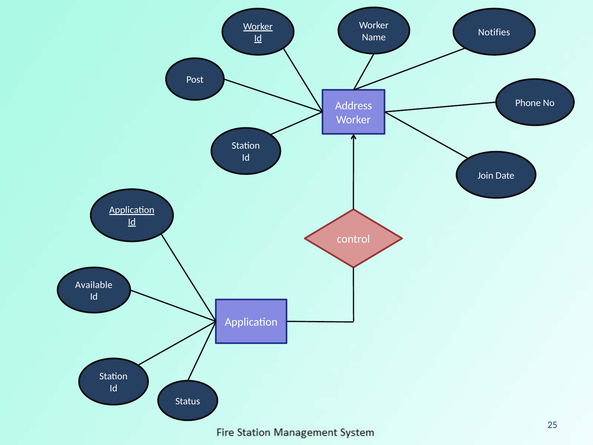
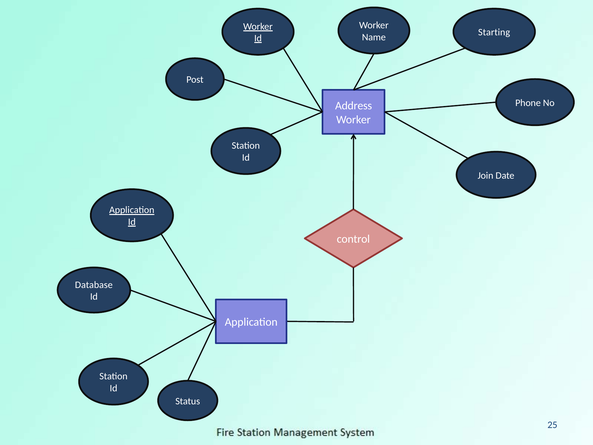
Notifies: Notifies -> Starting (494, 32)
Available: Available -> Database (94, 285)
